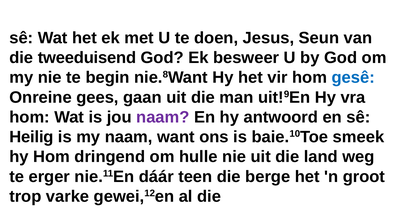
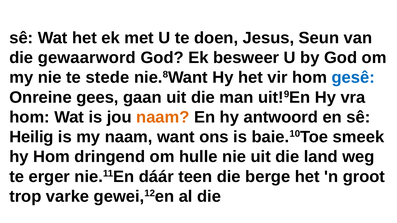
tweeduisend: tweeduisend -> gewaarword (87, 58)
begin: begin -> stede (107, 78)
naam colour: purple -> orange (163, 117)
